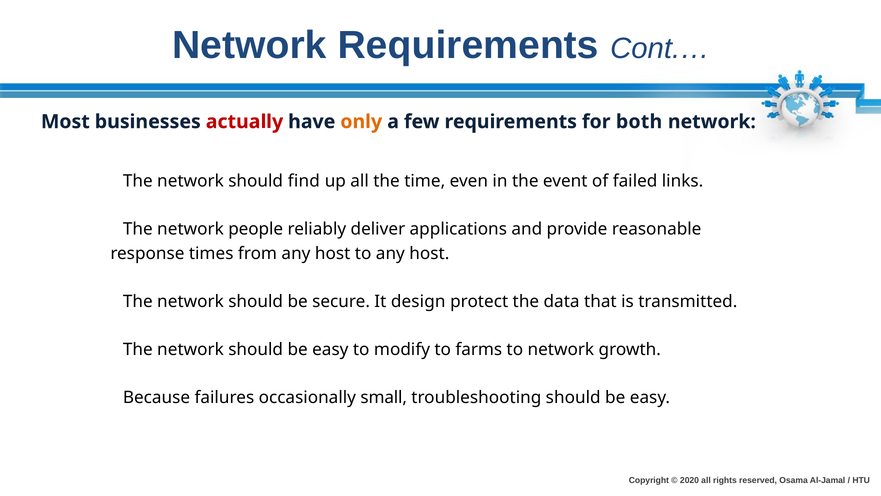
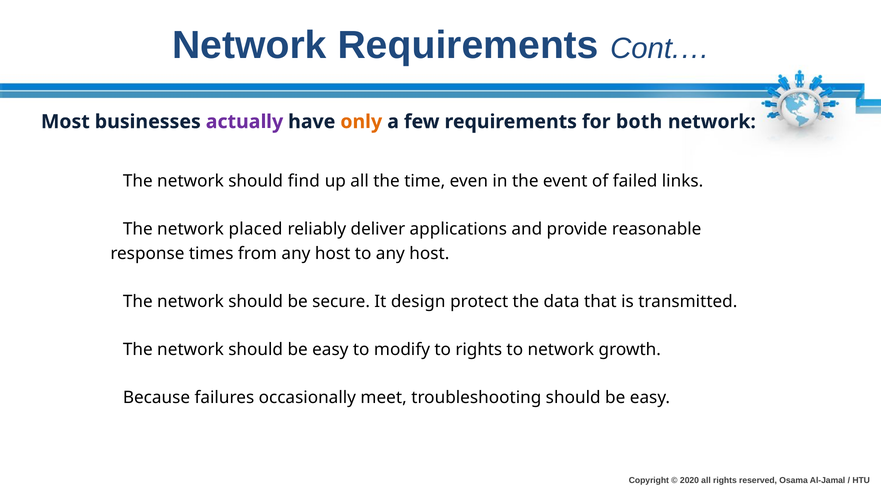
actually colour: red -> purple (244, 122)
people: people -> placed (256, 229)
to farms: farms -> rights (479, 349)
small: small -> meet (384, 397)
